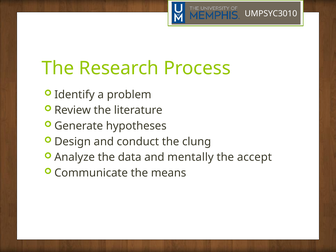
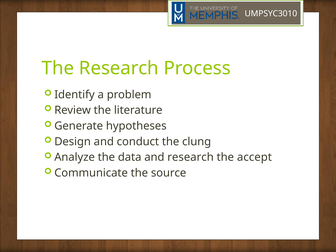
and mentally: mentally -> research (191, 157)
means: means -> source (169, 173)
